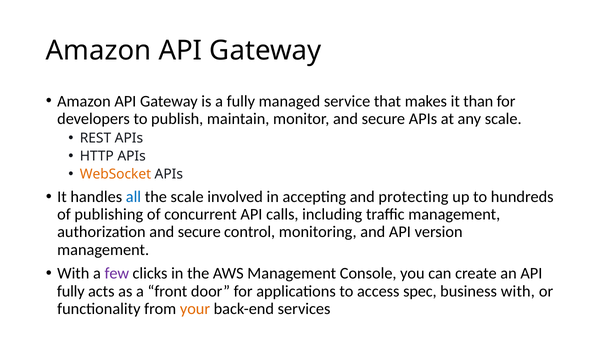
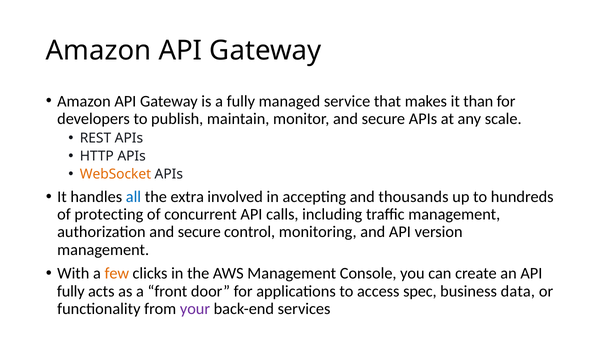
the scale: scale -> extra (187, 197)
protecting: protecting -> thousands (413, 197)
publishing: publishing -> protecting (109, 214)
few colour: purple -> orange (117, 273)
business with: with -> data (518, 291)
your colour: orange -> purple (195, 308)
